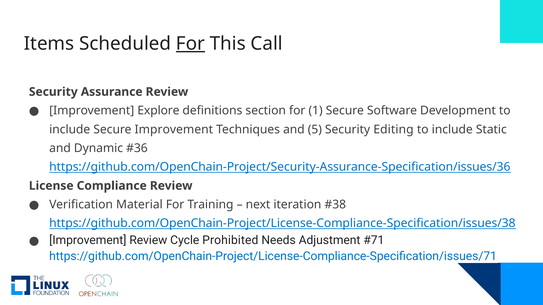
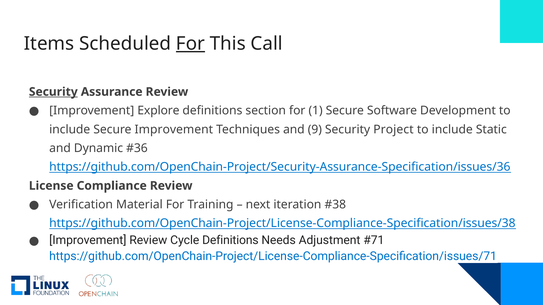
Security underline: none -> present (53, 92)
5: 5 -> 9 (315, 130)
Editing: Editing -> Project (393, 130)
Cycle Prohibited: Prohibited -> Definitions (230, 240)
